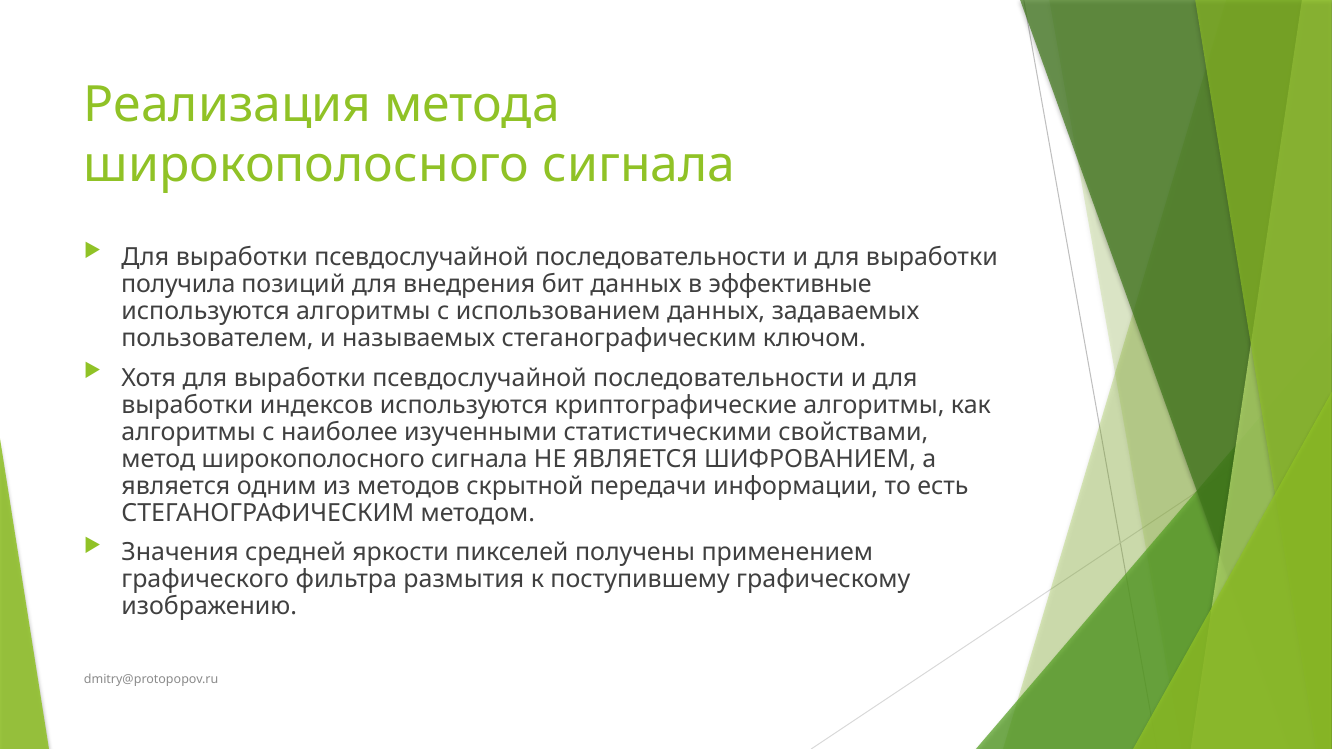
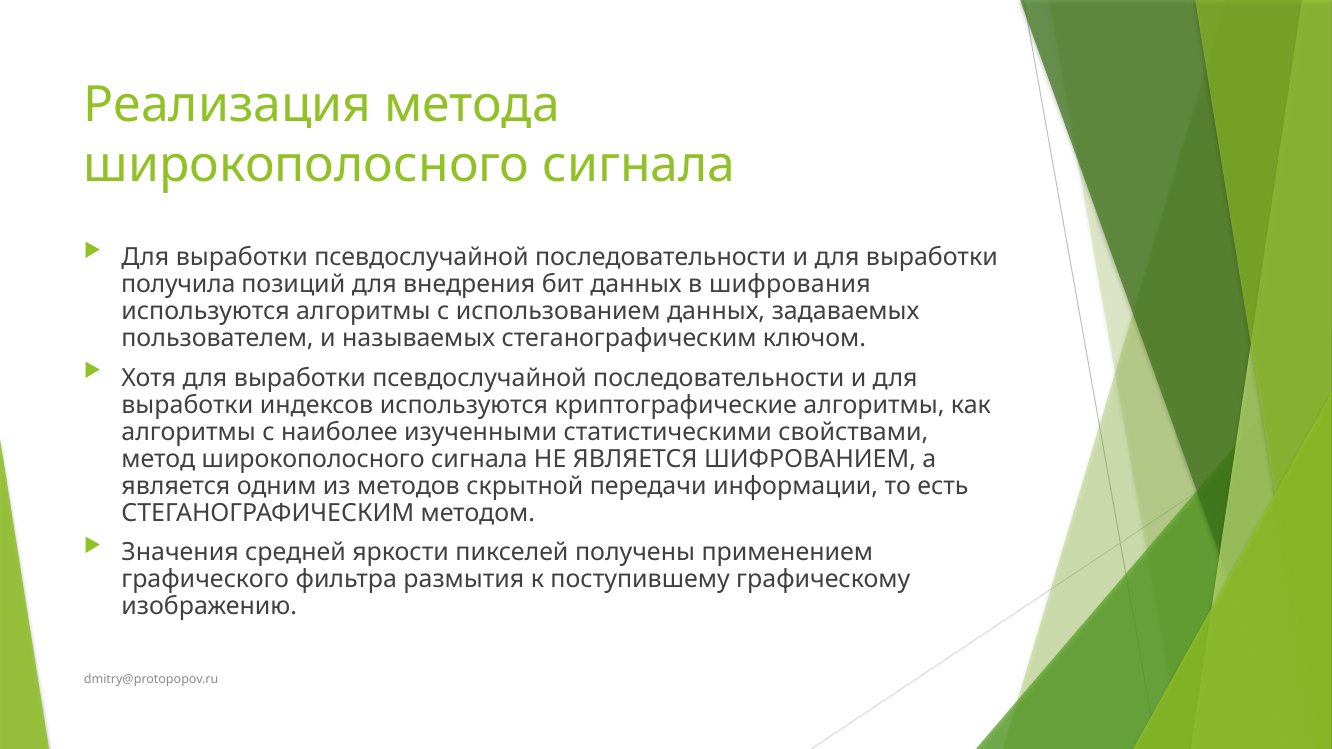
эффективные: эффективные -> шифрования (790, 285)
